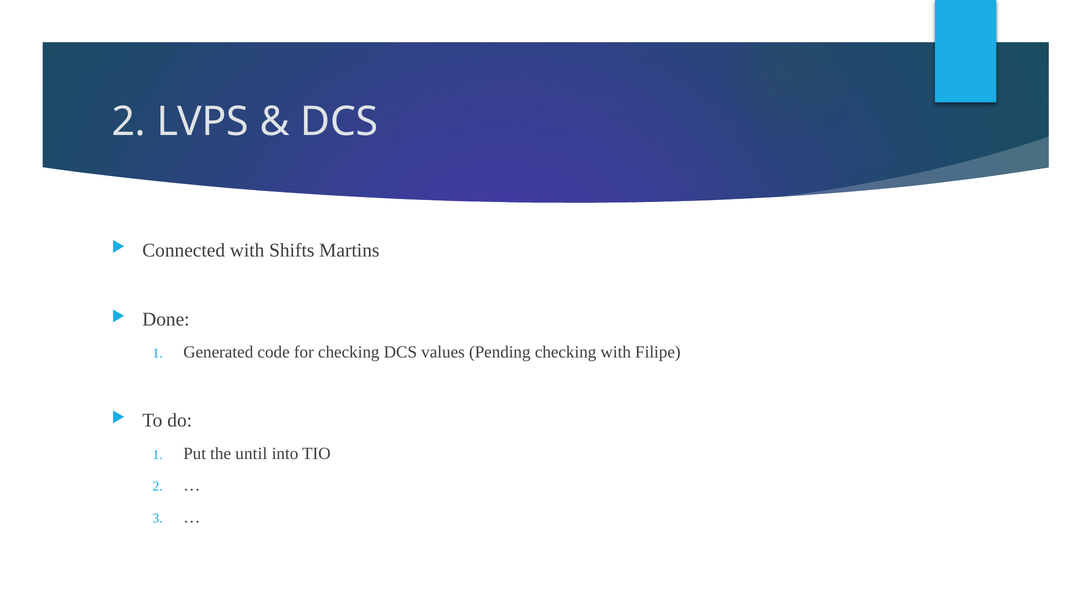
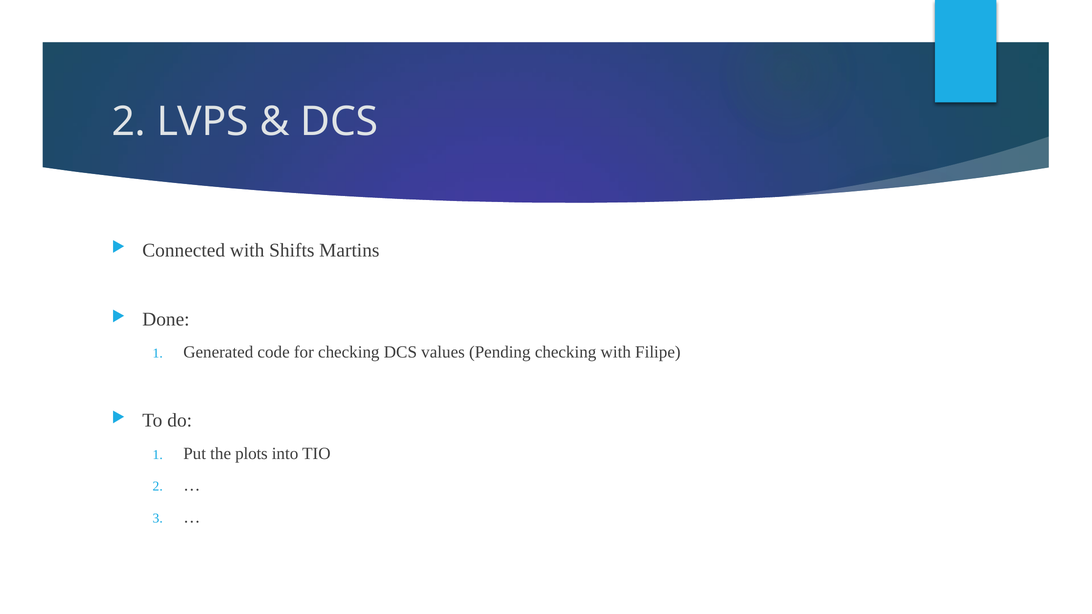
until: until -> plots (251, 454)
